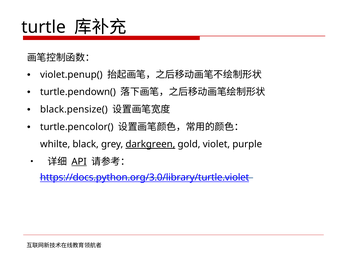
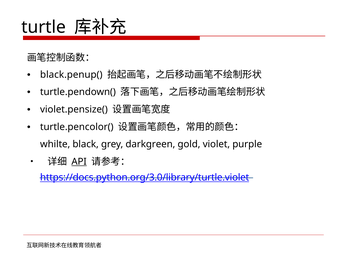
violet.penup(: violet.penup( -> black.penup( (71, 74)
black.pensize(: black.pensize( -> violet.pensize( (74, 109)
darkgreen underline: present -> none (150, 144)
